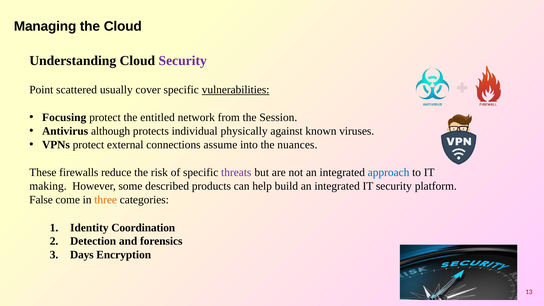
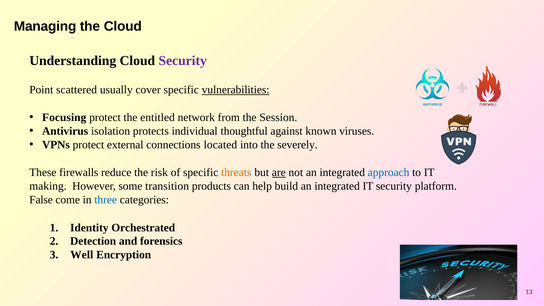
although: although -> isolation (111, 131)
physically: physically -> thoughtful (244, 131)
assume: assume -> located (220, 145)
nuances: nuances -> severely (297, 145)
threats colour: purple -> orange (236, 173)
are underline: none -> present (279, 173)
described: described -> transition (167, 186)
three colour: orange -> blue (106, 200)
Coordination: Coordination -> Orchestrated (143, 228)
Days: Days -> Well (82, 255)
